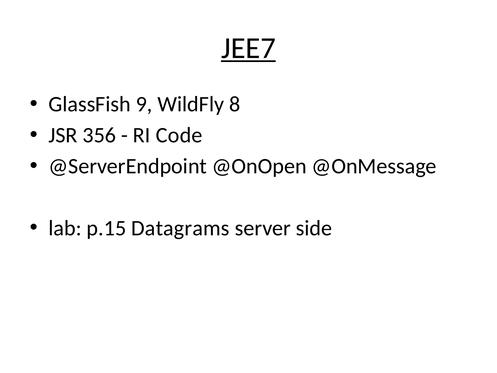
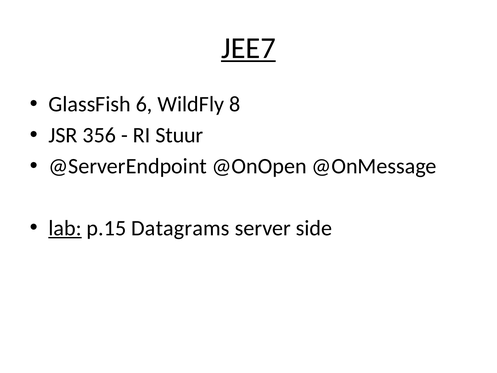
9: 9 -> 6 (144, 104)
Code: Code -> Stuur (179, 135)
lab underline: none -> present (65, 228)
